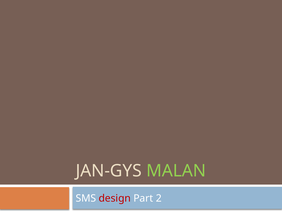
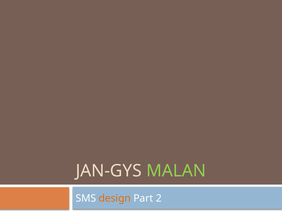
design colour: red -> orange (115, 198)
